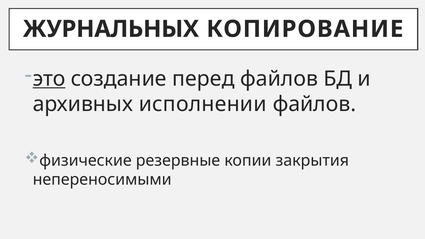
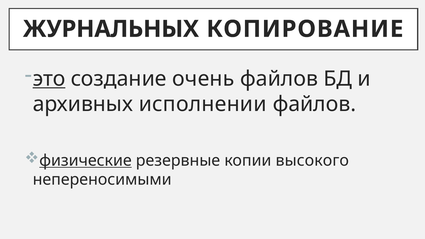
перед: перед -> очень (203, 79)
физические underline: none -> present (85, 161)
закрытия: закрытия -> высокого (312, 161)
